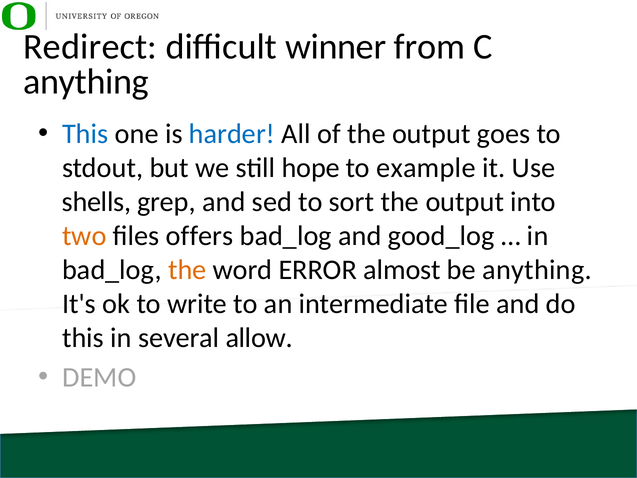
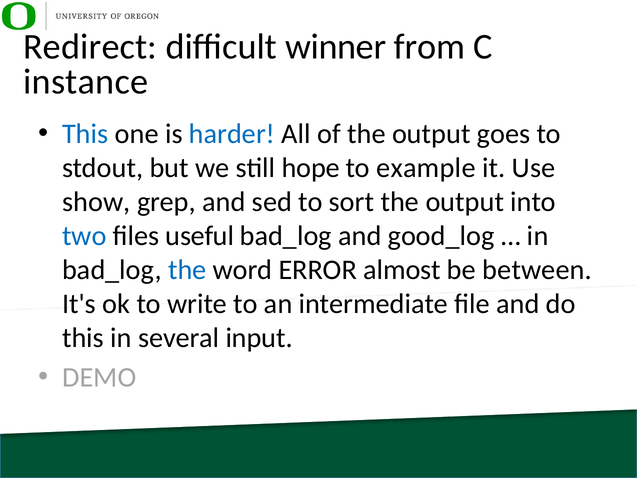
anything: anything -> instance (86, 82)
shells: shells -> show (96, 202)
two colour: orange -> blue (84, 236)
offers: offers -> useful (200, 236)
the colour: orange -> blue (187, 270)
be anything: anything -> between (537, 270)
allow: allow -> input (259, 338)
